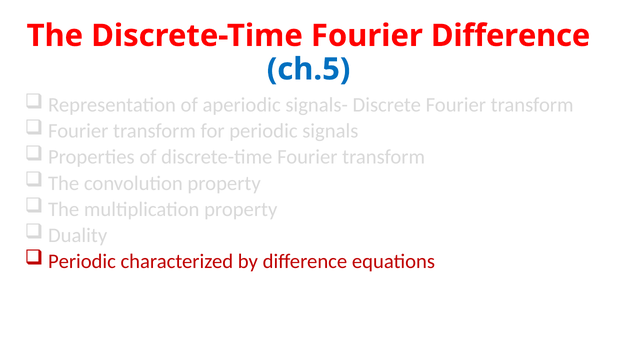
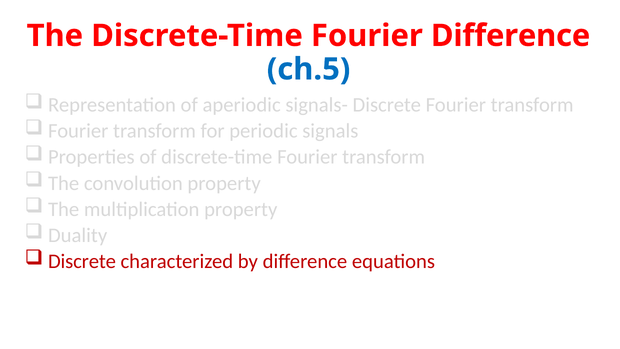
Periodic: Periodic -> Discrete (82, 261)
